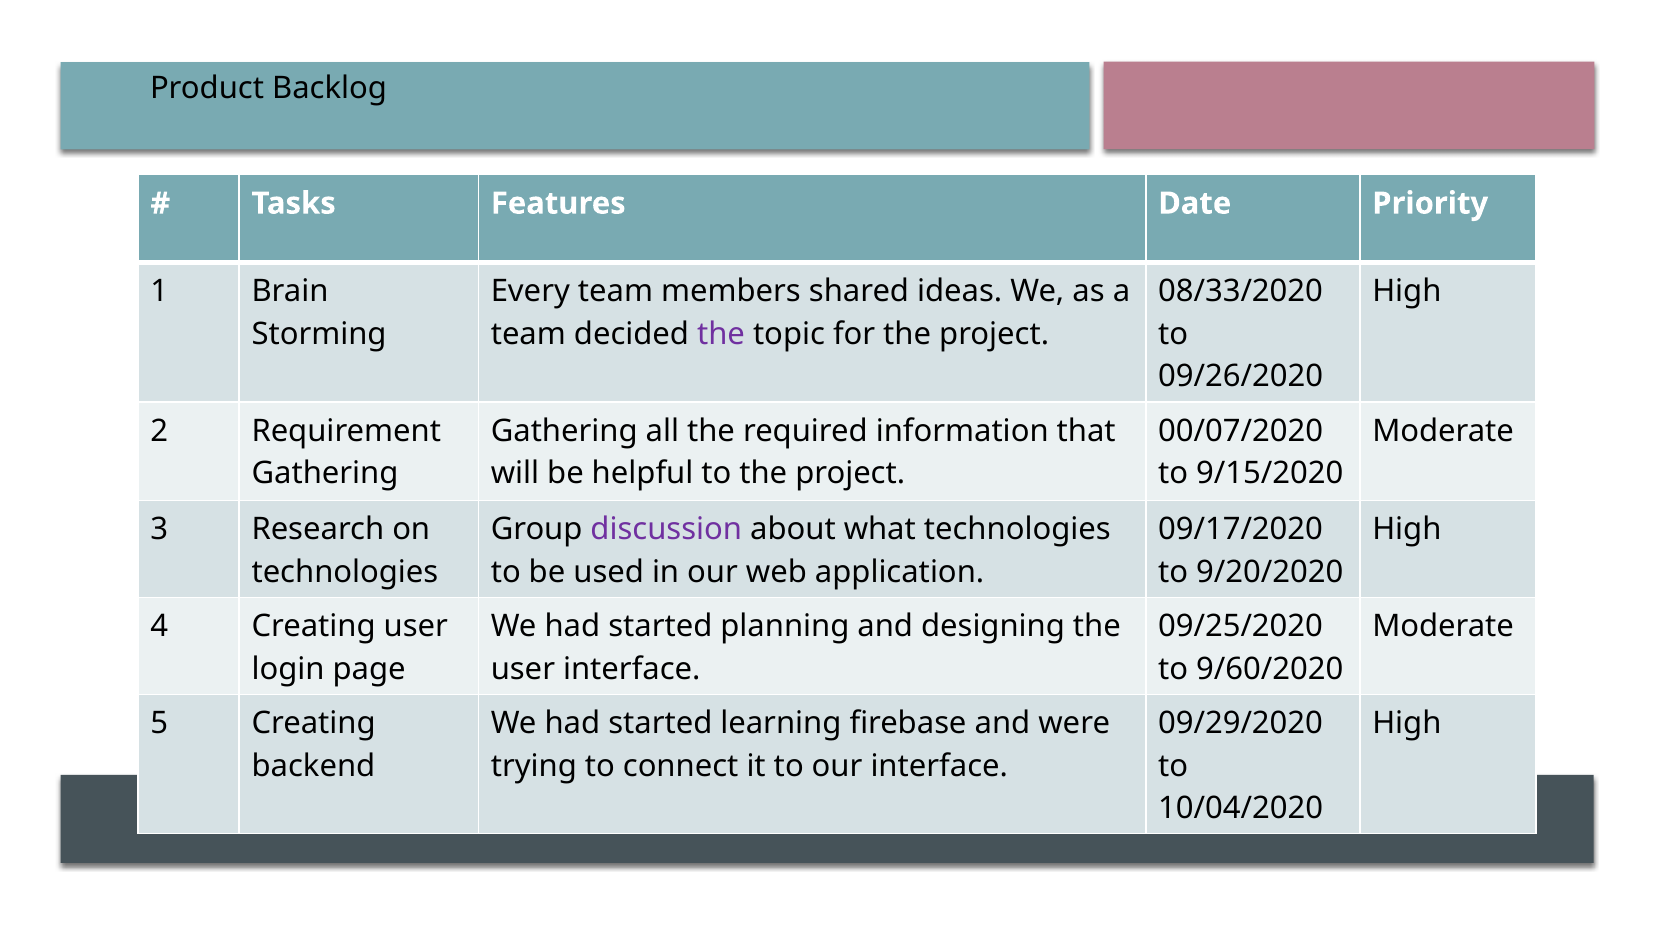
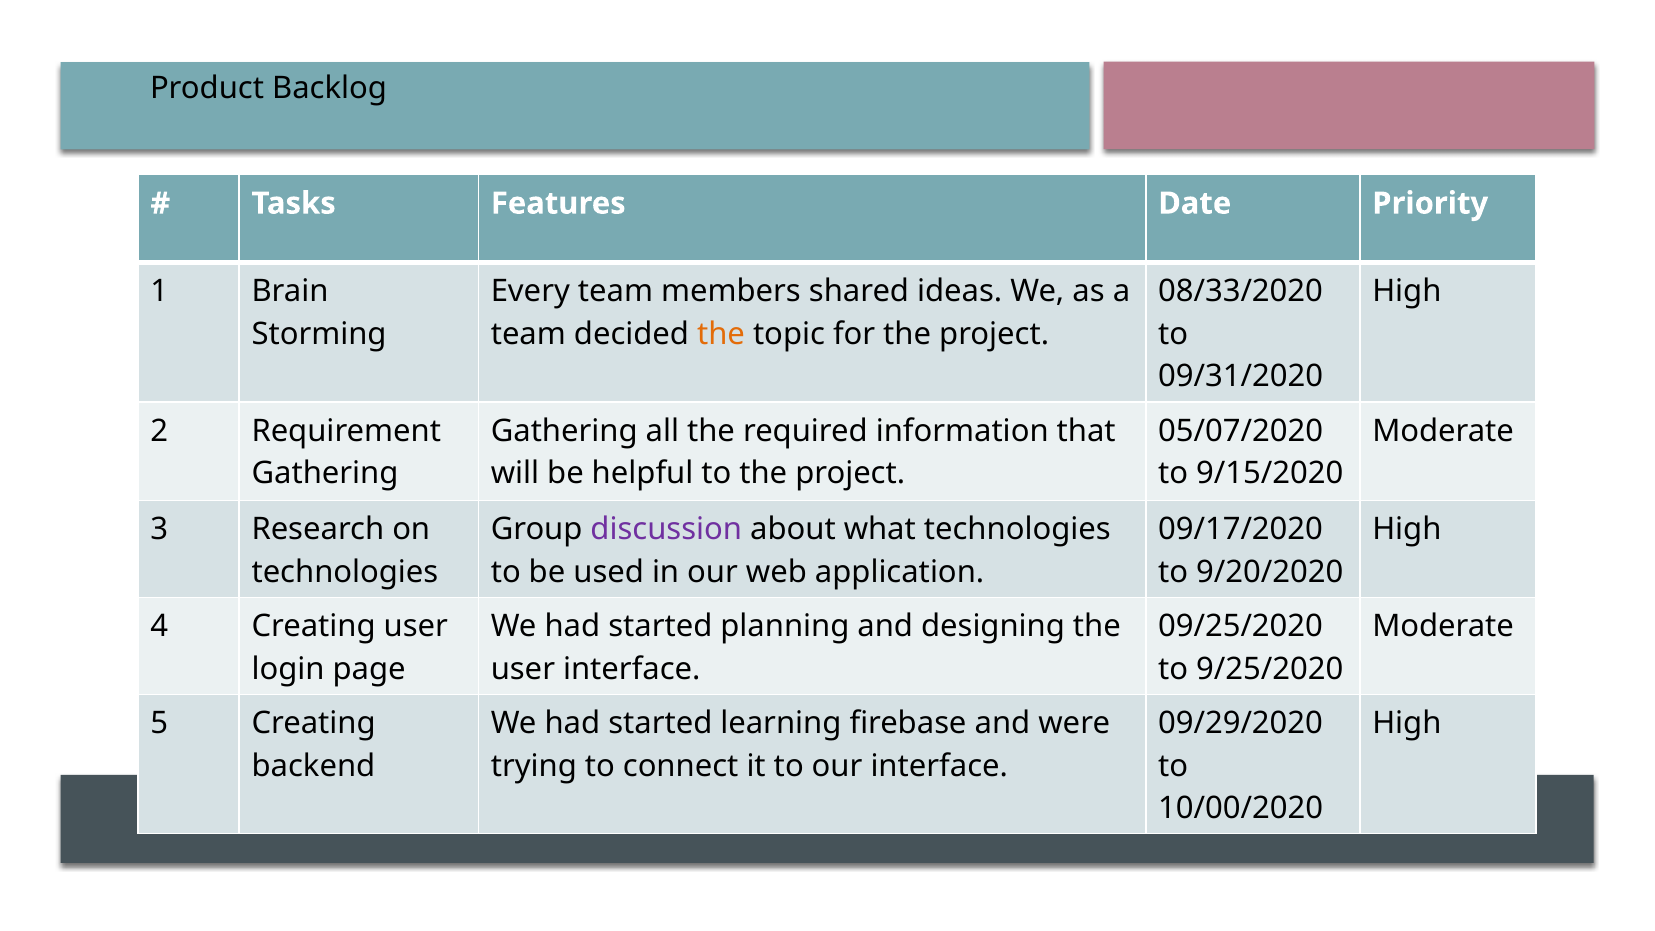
the colour: purple -> orange (721, 334)
09/26/2020: 09/26/2020 -> 09/31/2020 (1241, 376)
00/07/2020: 00/07/2020 -> 05/07/2020 (1241, 431)
9/60/2020: 9/60/2020 -> 9/25/2020 (1270, 669)
10/04/2020: 10/04/2020 -> 10/00/2020 (1241, 808)
